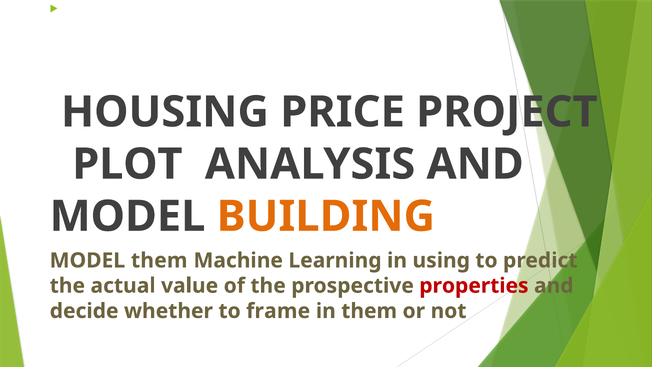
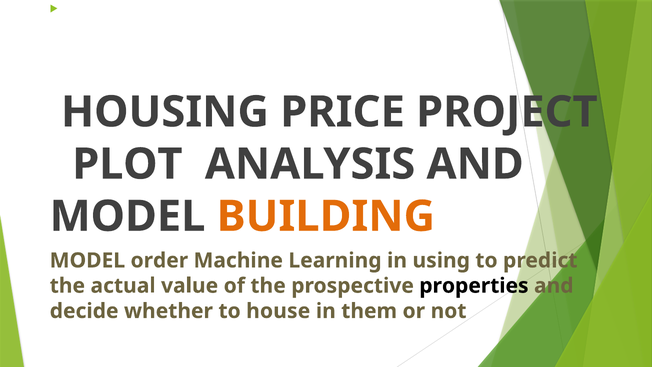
MODEL them: them -> order (159, 260)
properties colour: red -> black (474, 286)
frame: frame -> house (278, 311)
